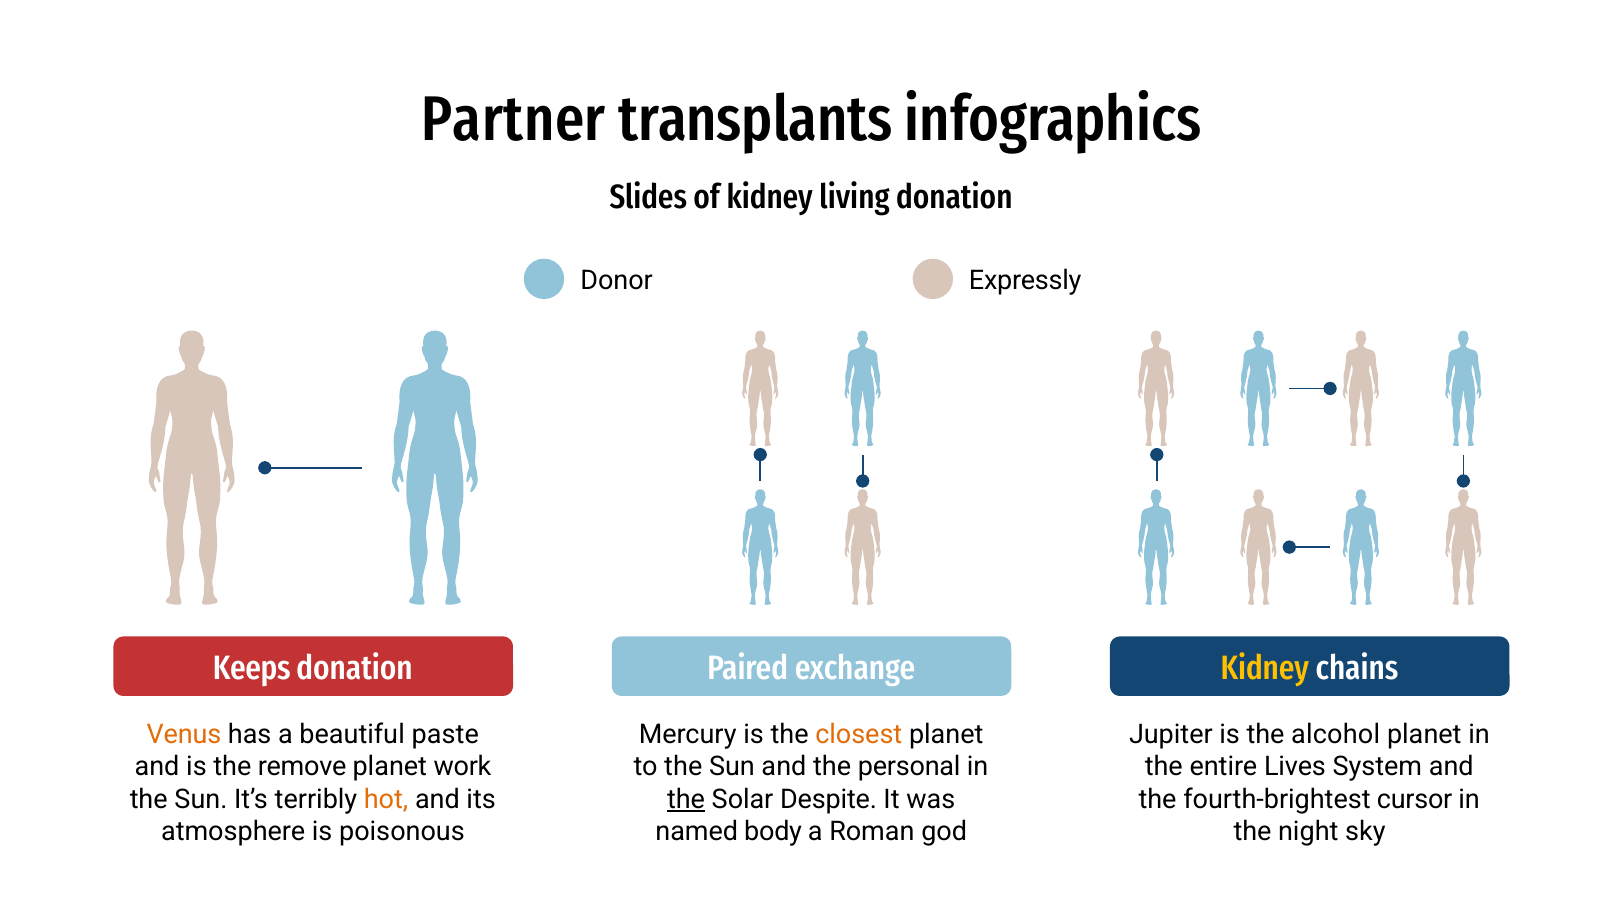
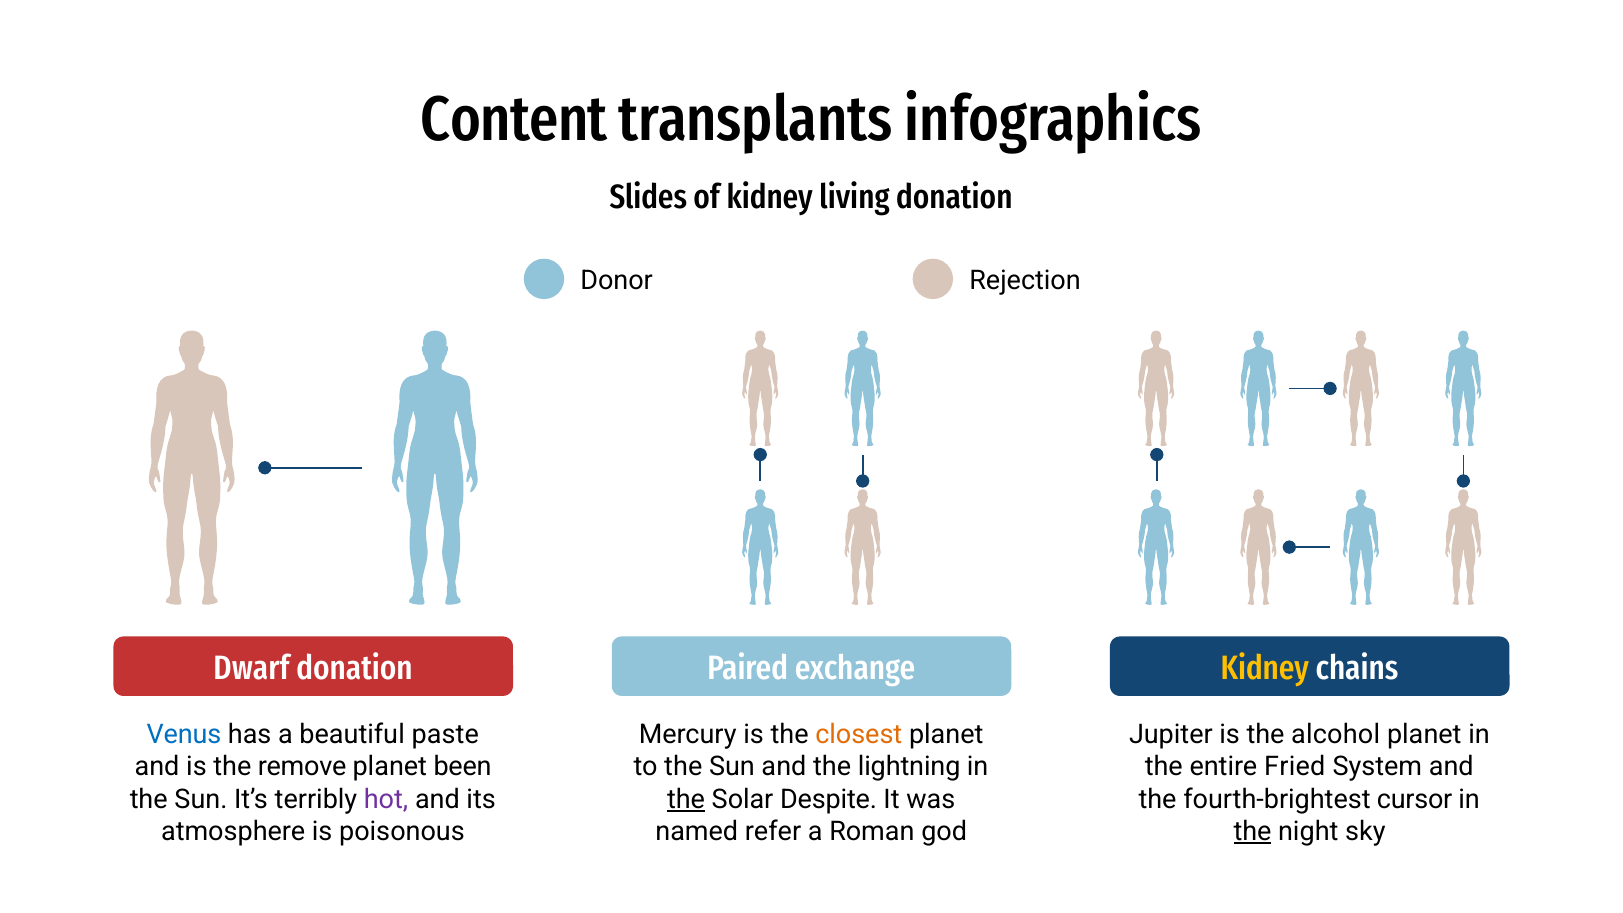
Partner: Partner -> Content (514, 120)
Expressly: Expressly -> Rejection (1025, 281)
Keeps: Keeps -> Dwarf (252, 668)
Venus colour: orange -> blue (184, 734)
work: work -> been (463, 767)
personal: personal -> lightning (909, 767)
Lives: Lives -> Fried (1295, 767)
hot colour: orange -> purple (386, 799)
body: body -> refer (773, 832)
the underline: none -> present (1252, 832)
